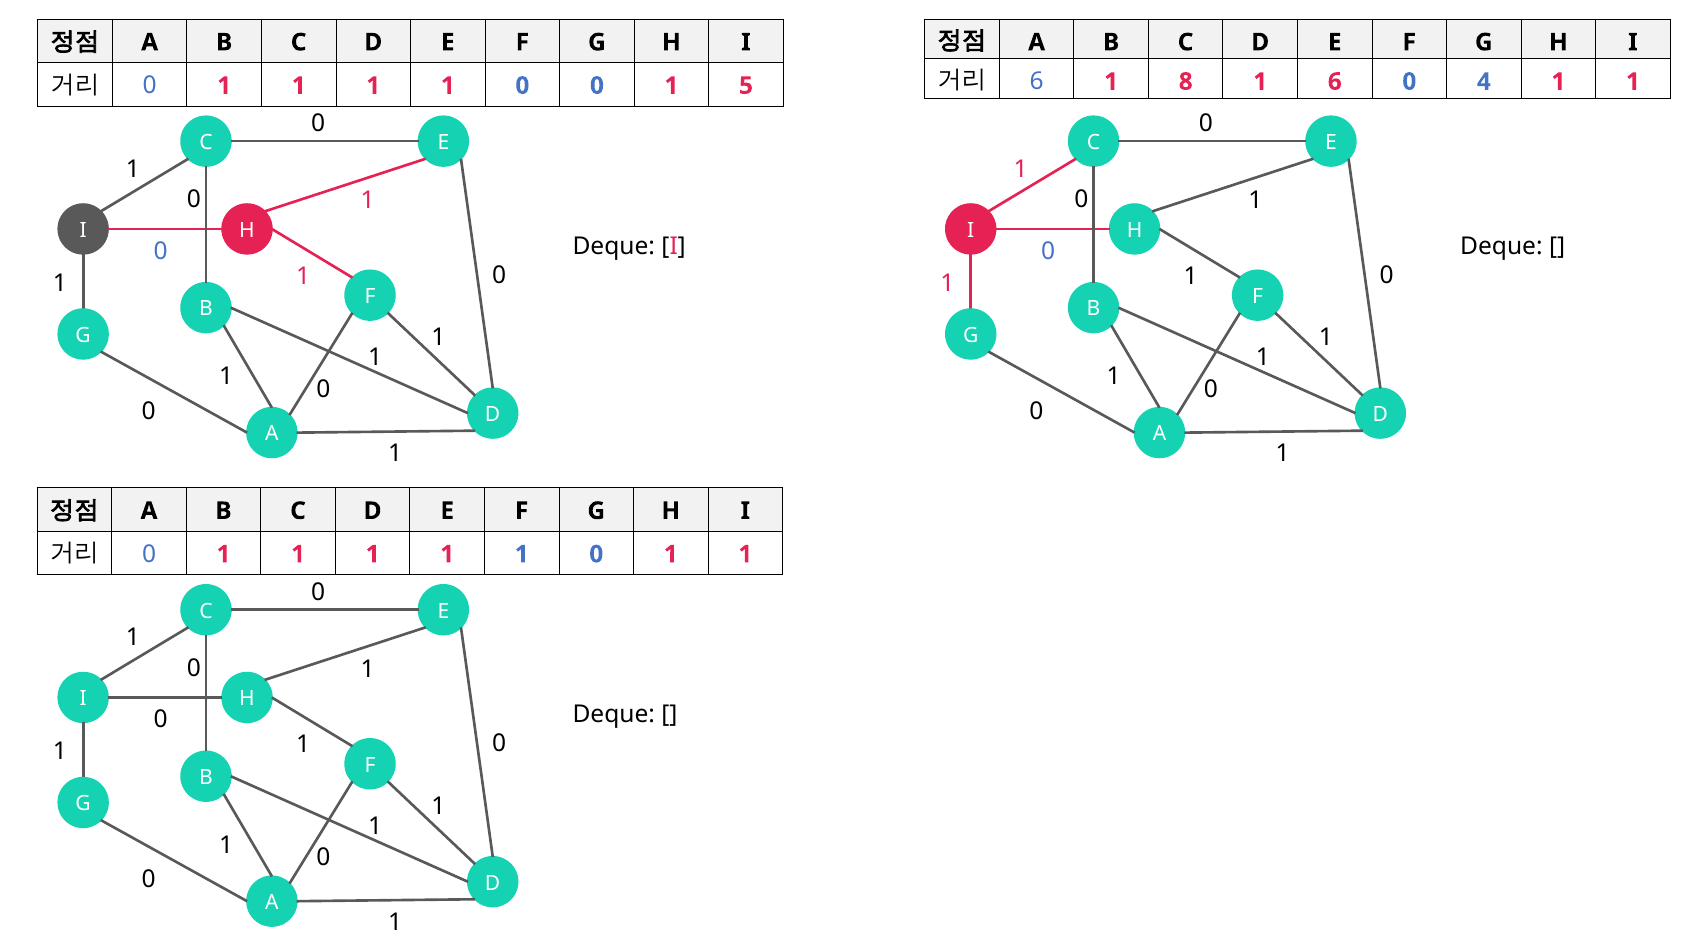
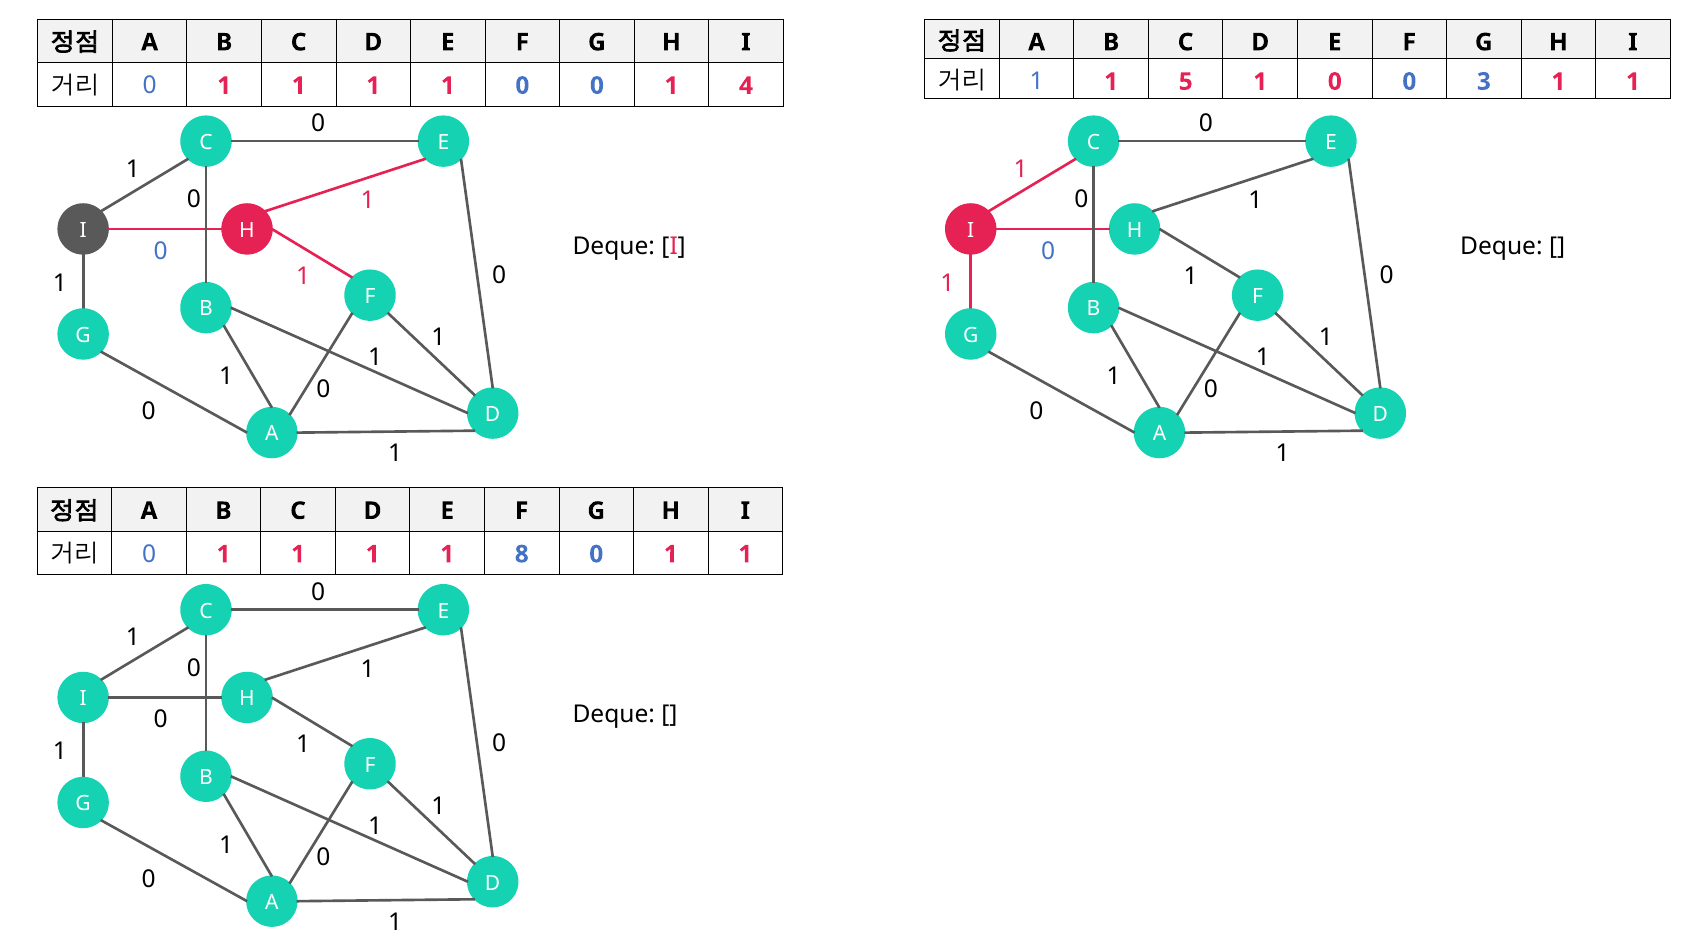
6: 6 -> 1 (1037, 82)
8: 8 -> 5 (1186, 82)
6: 6 -> 0 (1335, 82)
4: 4 -> 3 (1484, 82)
5: 5 -> 4 (746, 86)
1: 1 -> 8 (522, 555)
